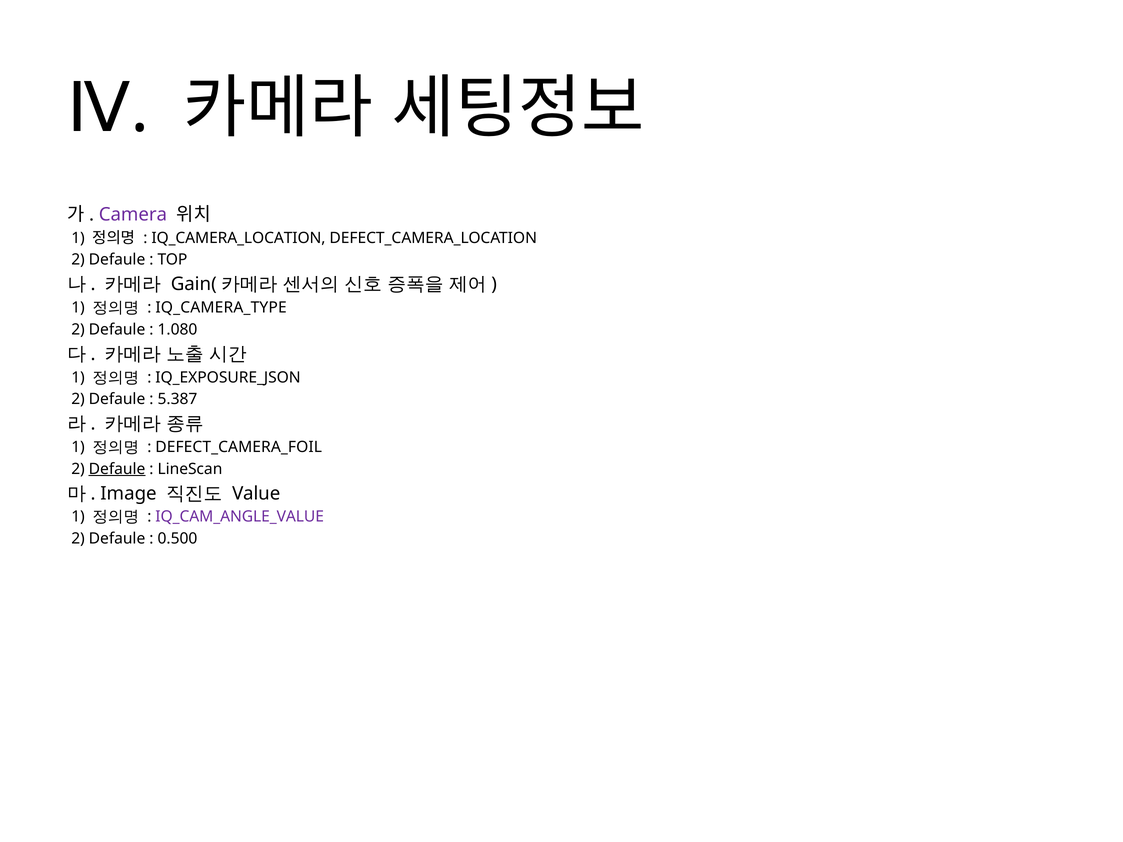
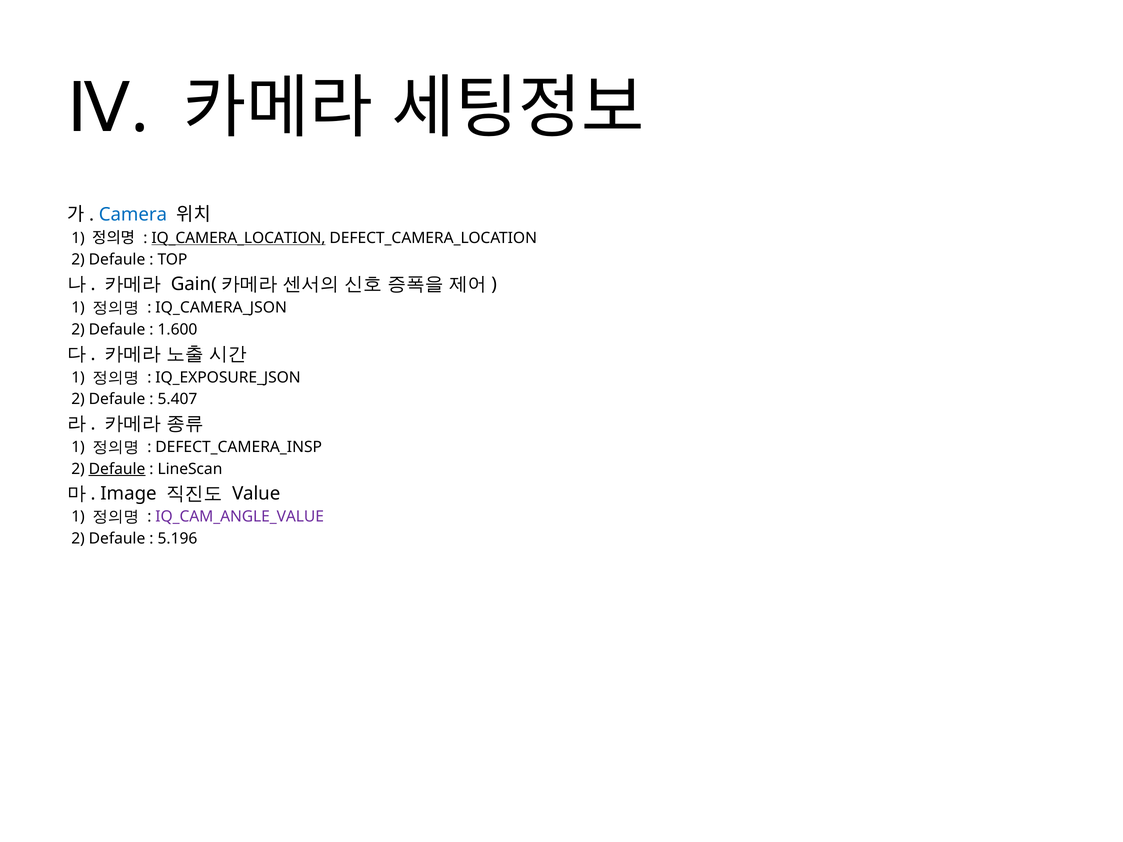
Camera colour: purple -> blue (133, 215)
IQ_CAMERA_LOCATION underline: none -> present (238, 238)
IQ_CAMERA_TYPE: IQ_CAMERA_TYPE -> IQ_CAMERA_JSON (221, 308)
1.080: 1.080 -> 1.600 (177, 330)
5.387: 5.387 -> 5.407 (177, 399)
DEFECT_CAMERA_FOIL: DEFECT_CAMERA_FOIL -> DEFECT_CAMERA_INSP (239, 447)
0.500: 0.500 -> 5.196 (177, 539)
